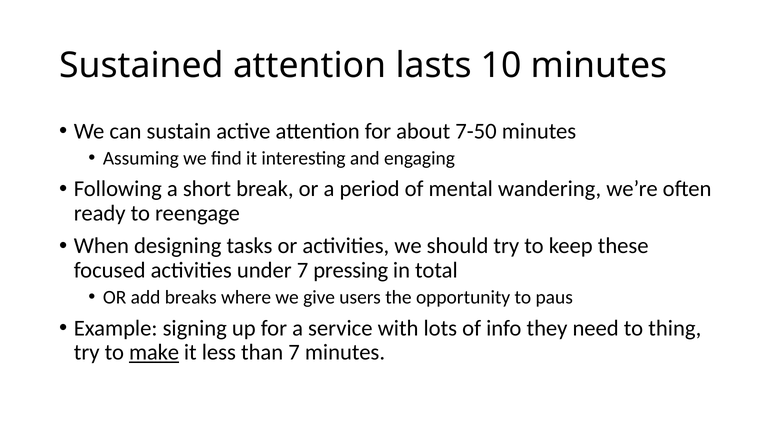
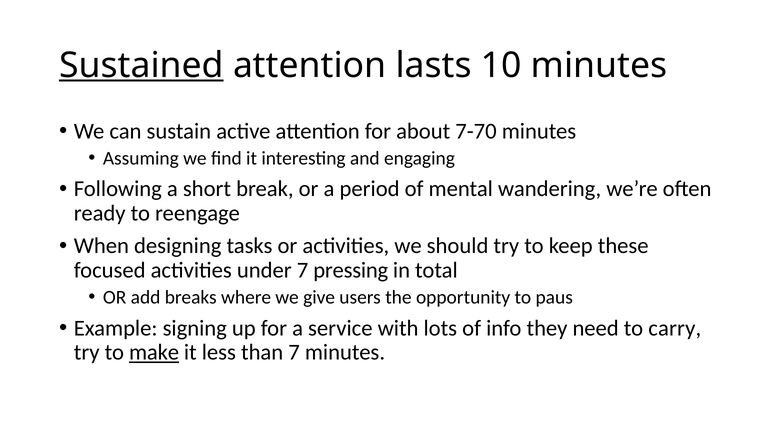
Sustained underline: none -> present (141, 65)
7-50: 7-50 -> 7-70 (476, 131)
thing: thing -> carry (675, 328)
